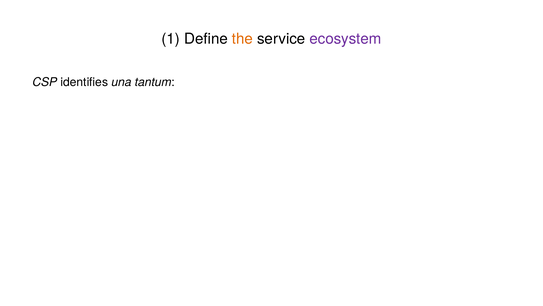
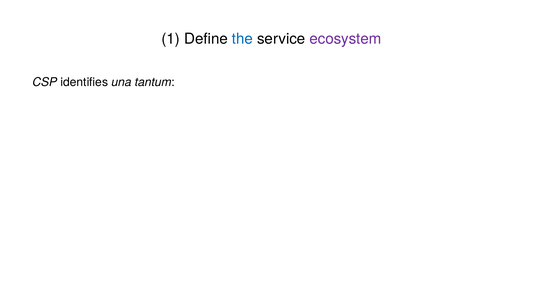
the colour: orange -> blue (242, 39)
